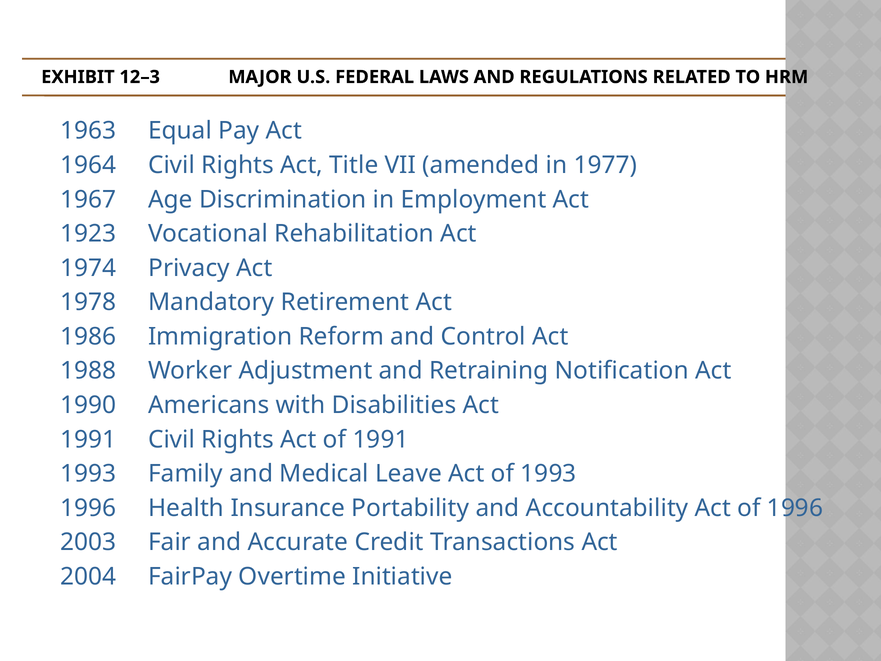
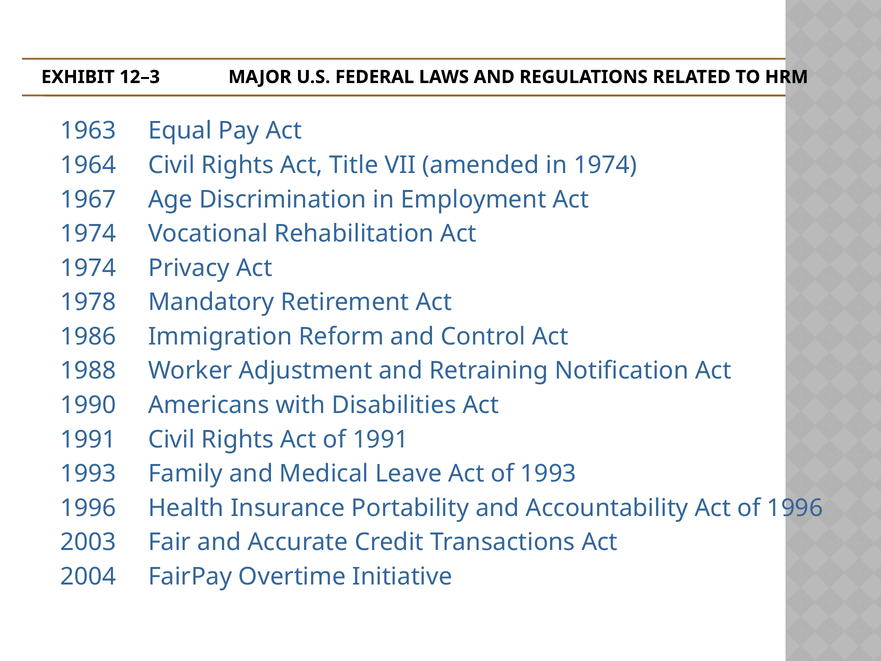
in 1977: 1977 -> 1974 (605, 165)
1923: 1923 -> 1974 (88, 234)
